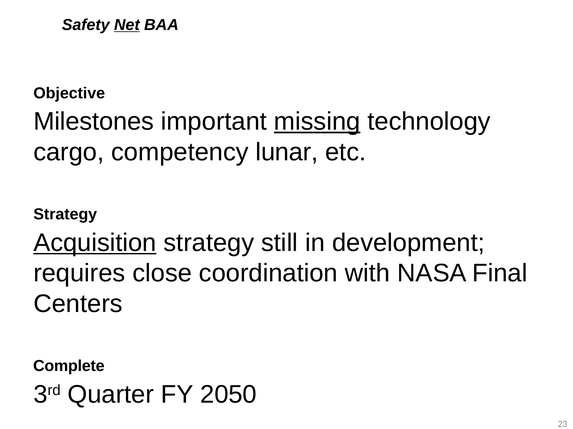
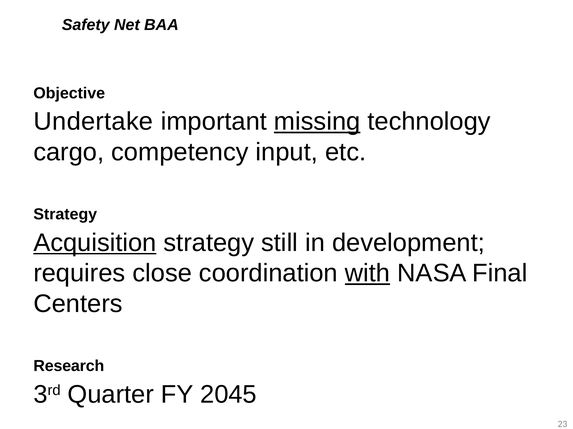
Net underline: present -> none (127, 25)
Milestones: Milestones -> Undertake (93, 122)
lunar: lunar -> input (287, 152)
with underline: none -> present (368, 274)
Complete: Complete -> Research (69, 367)
2050: 2050 -> 2045 (228, 395)
